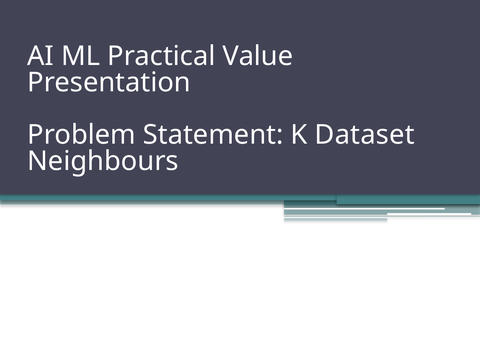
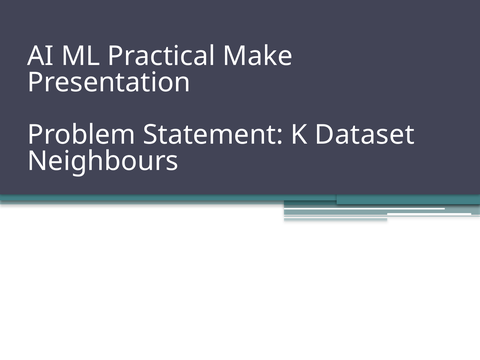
Value: Value -> Make (258, 56)
